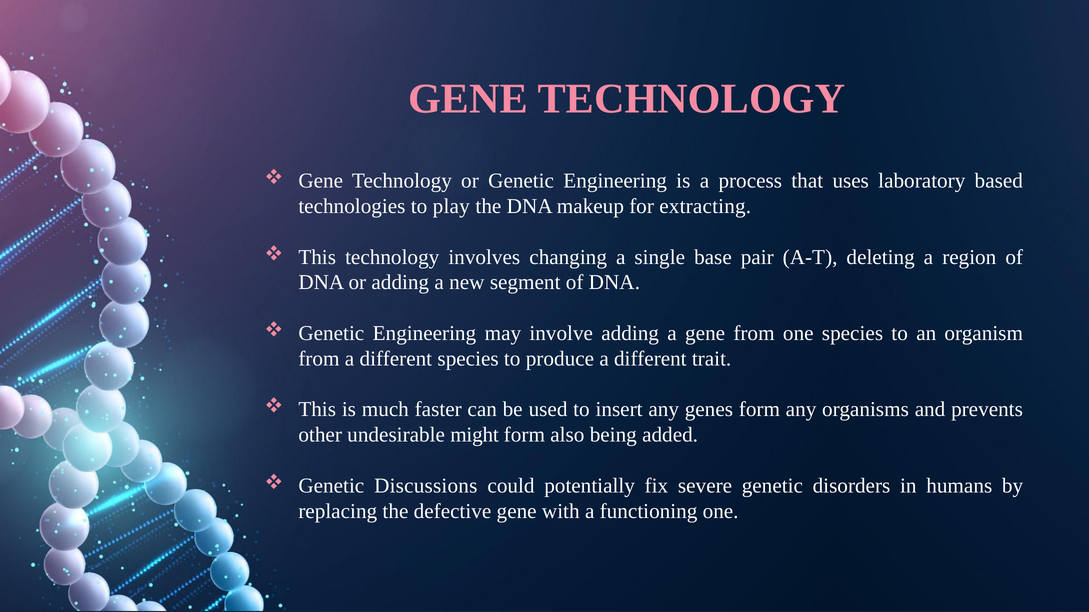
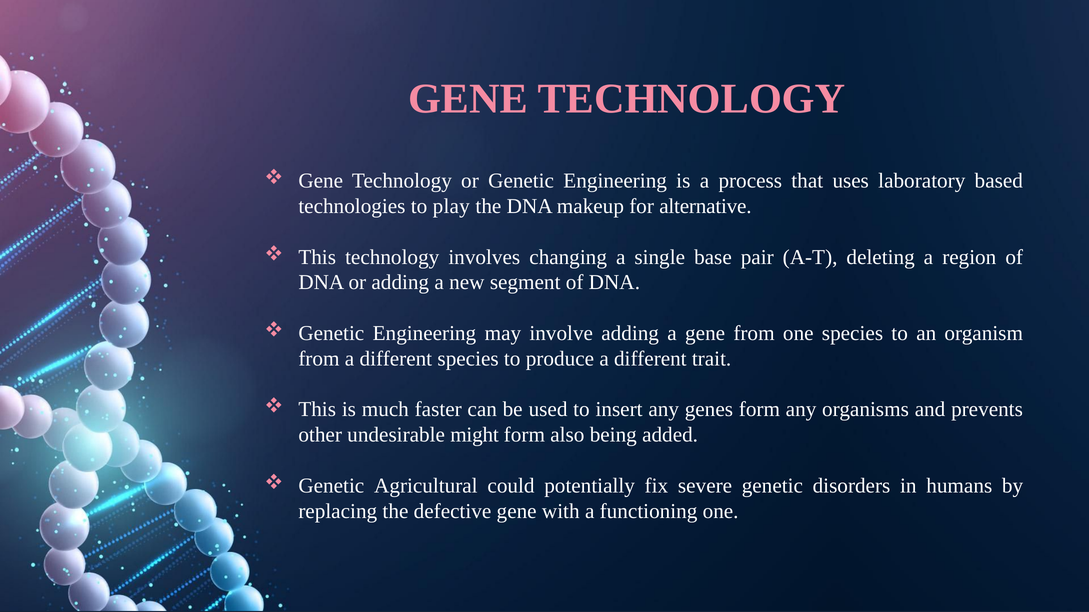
extracting: extracting -> alternative (705, 206)
Discussions: Discussions -> Agricultural (426, 486)
